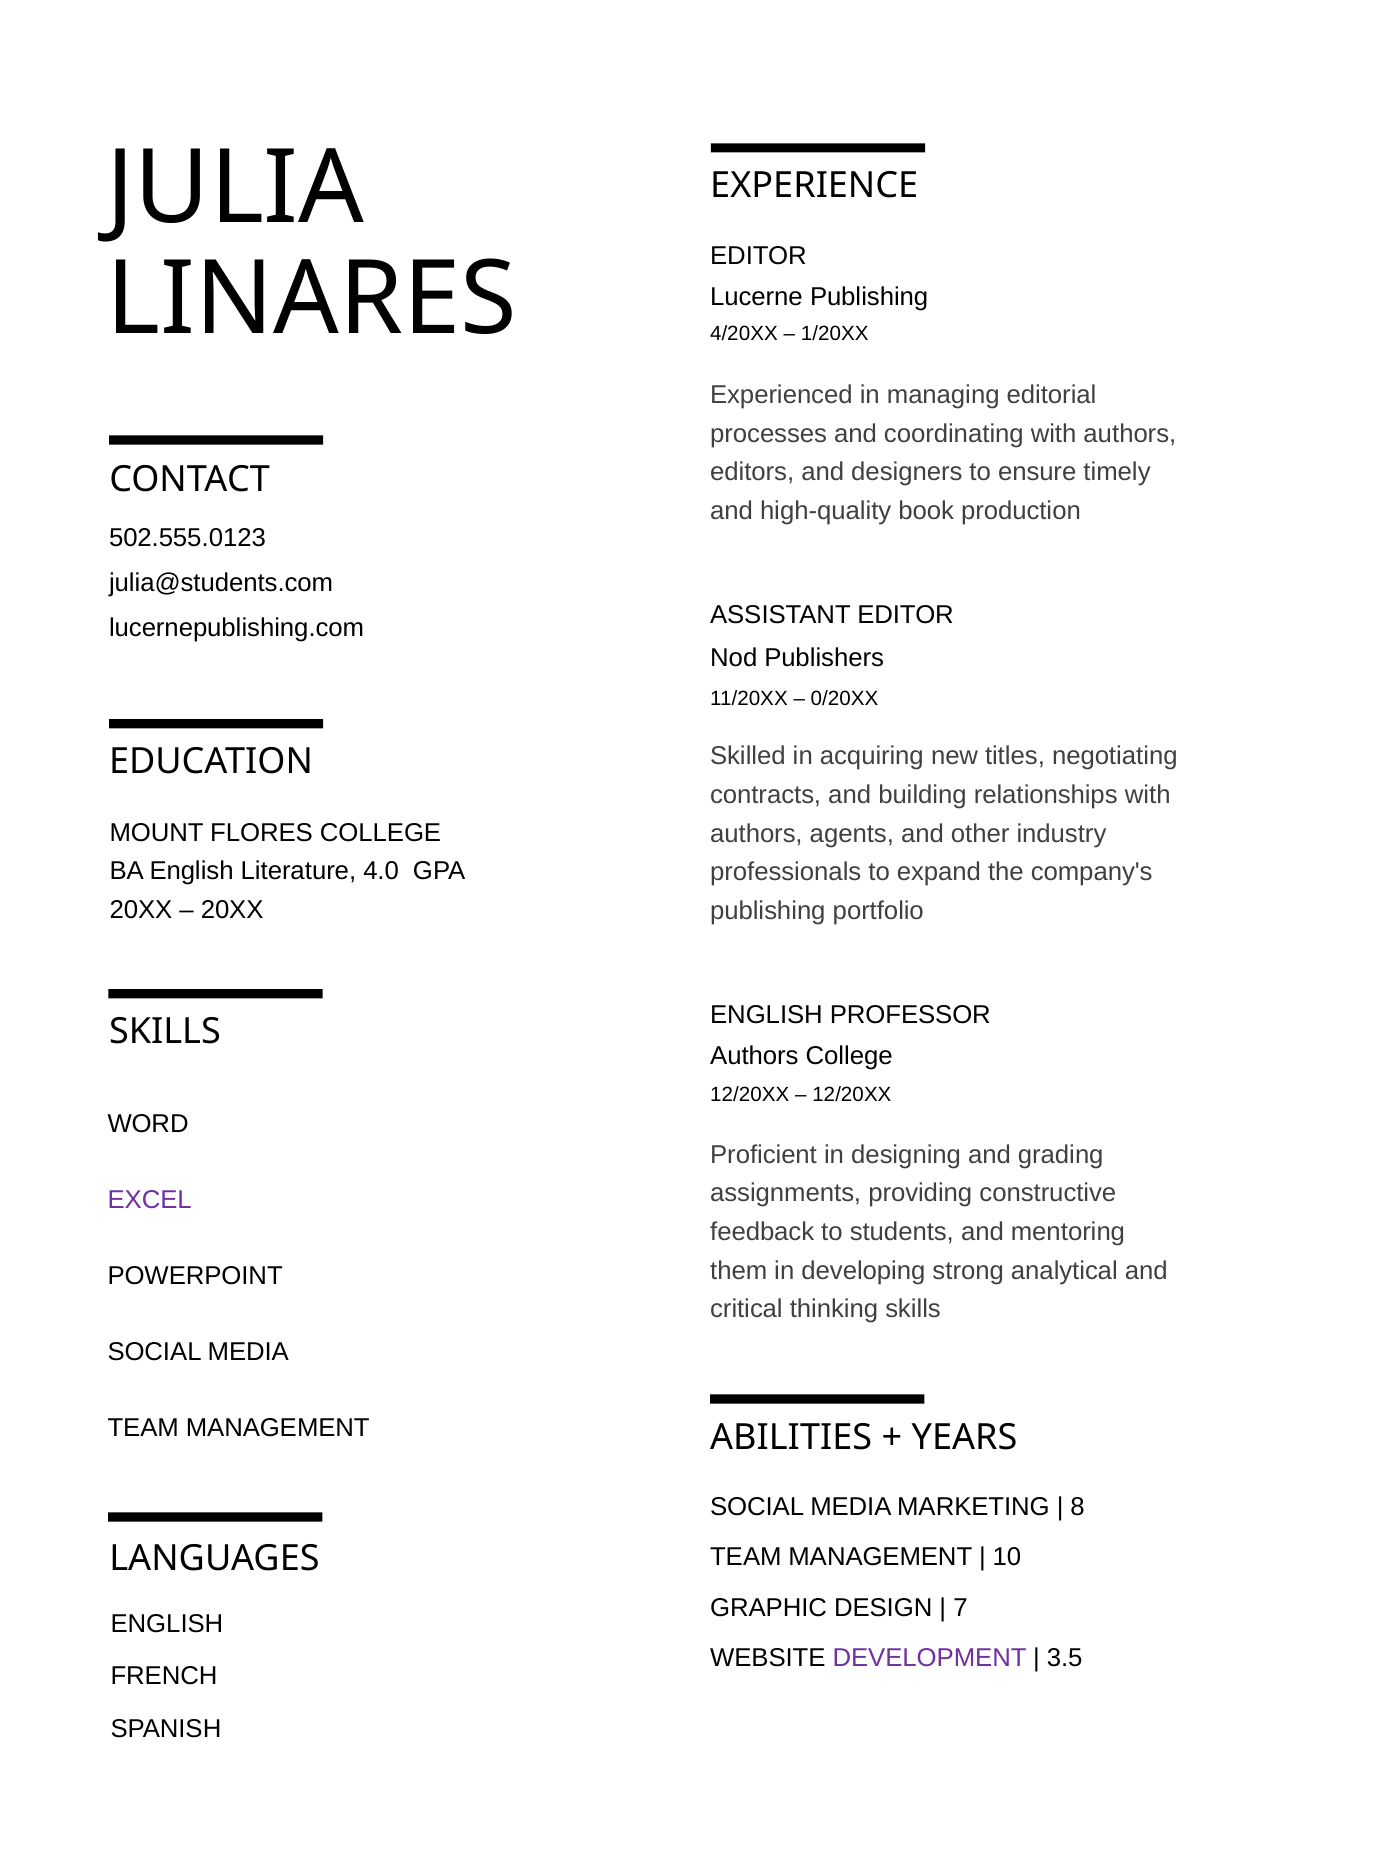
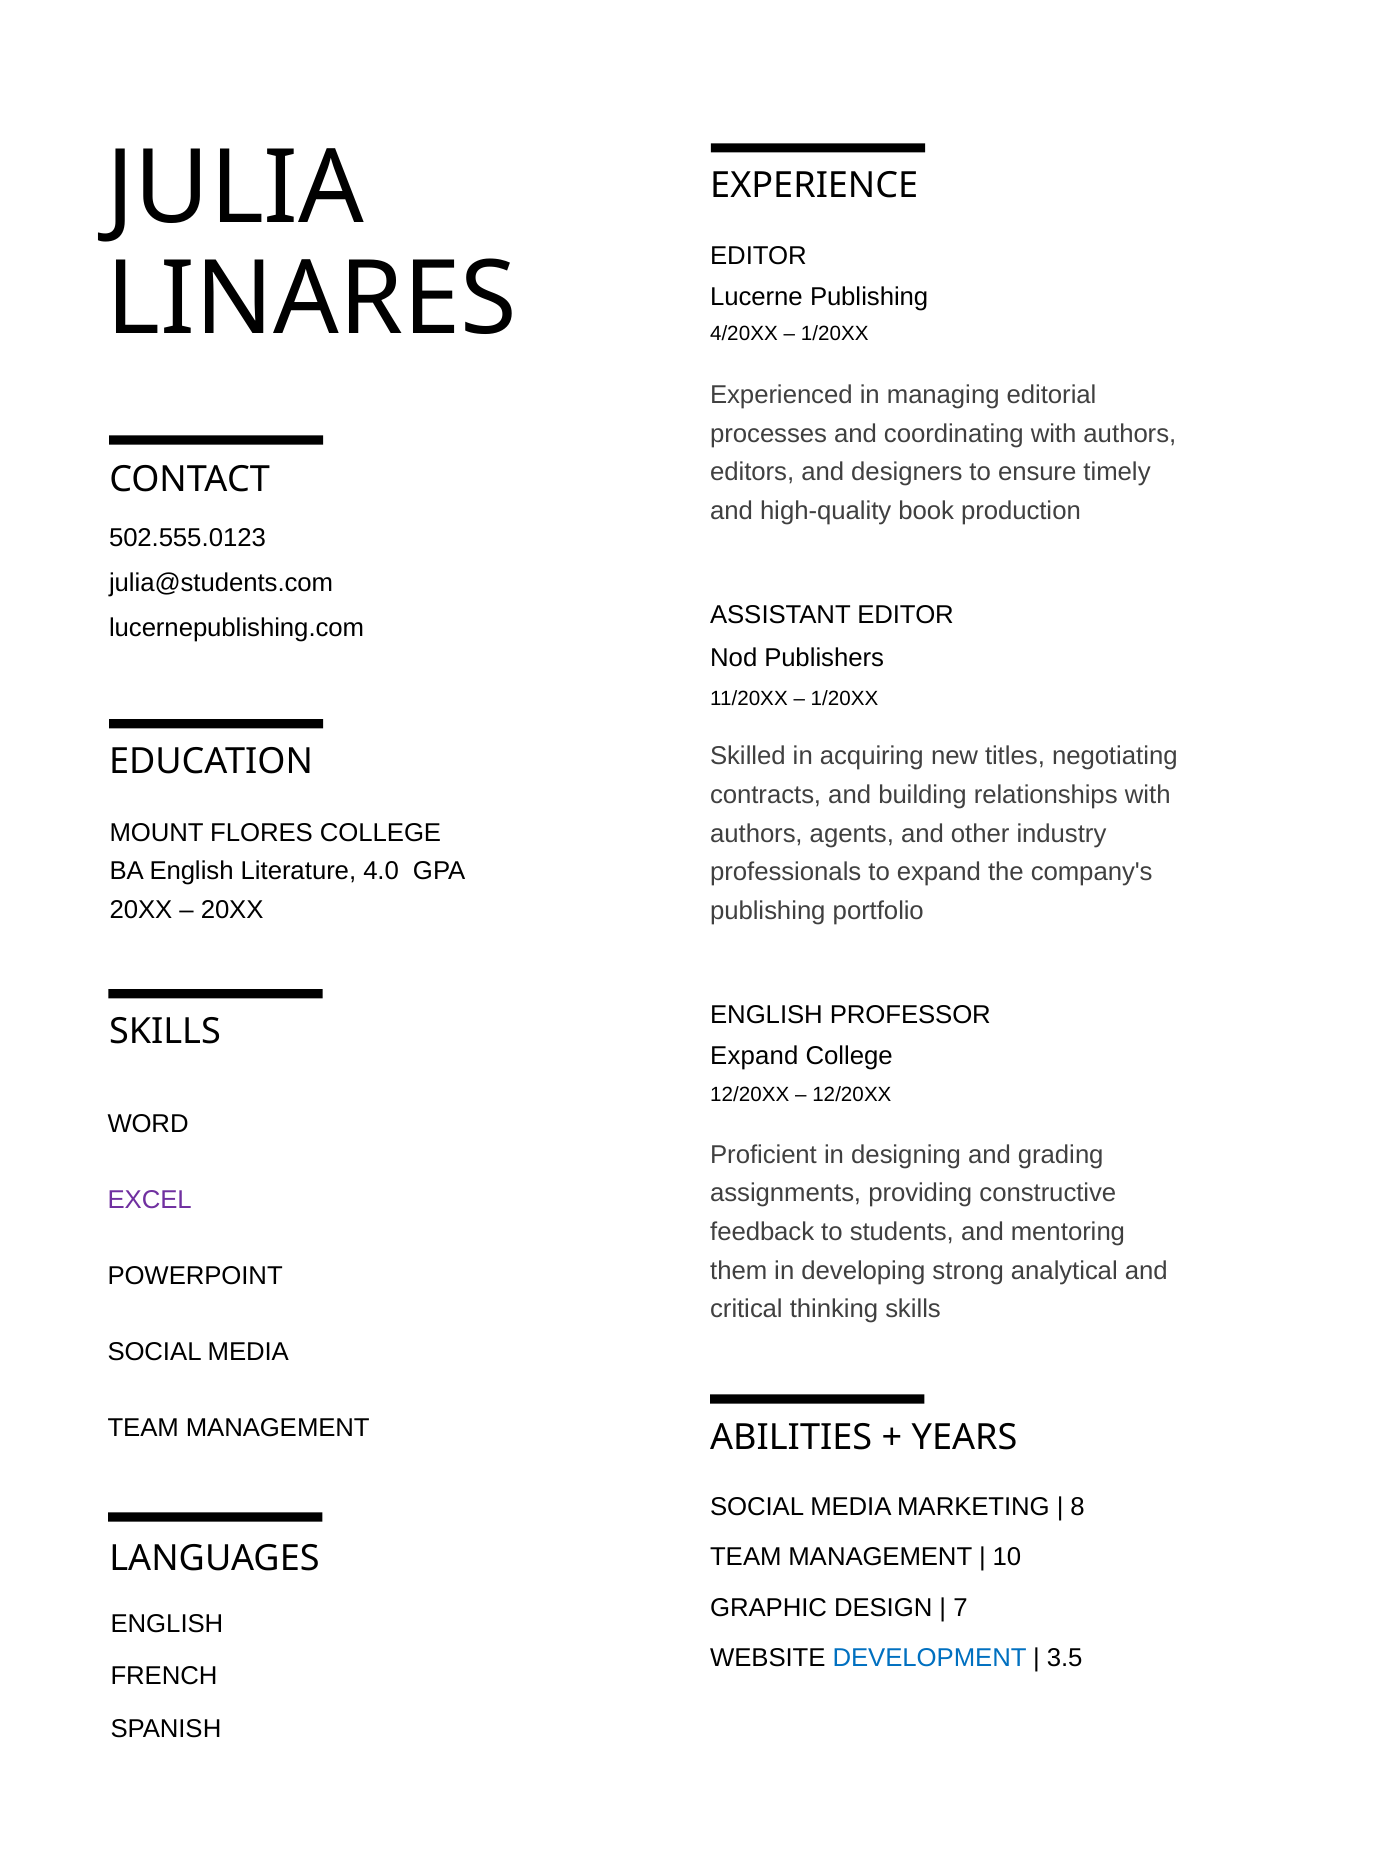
0/20XX: 0/20XX -> 1/20XX (845, 699)
Authors: Authors -> Expand (754, 1056)
DEVELOPMENT colour: purple -> blue (930, 1658)
